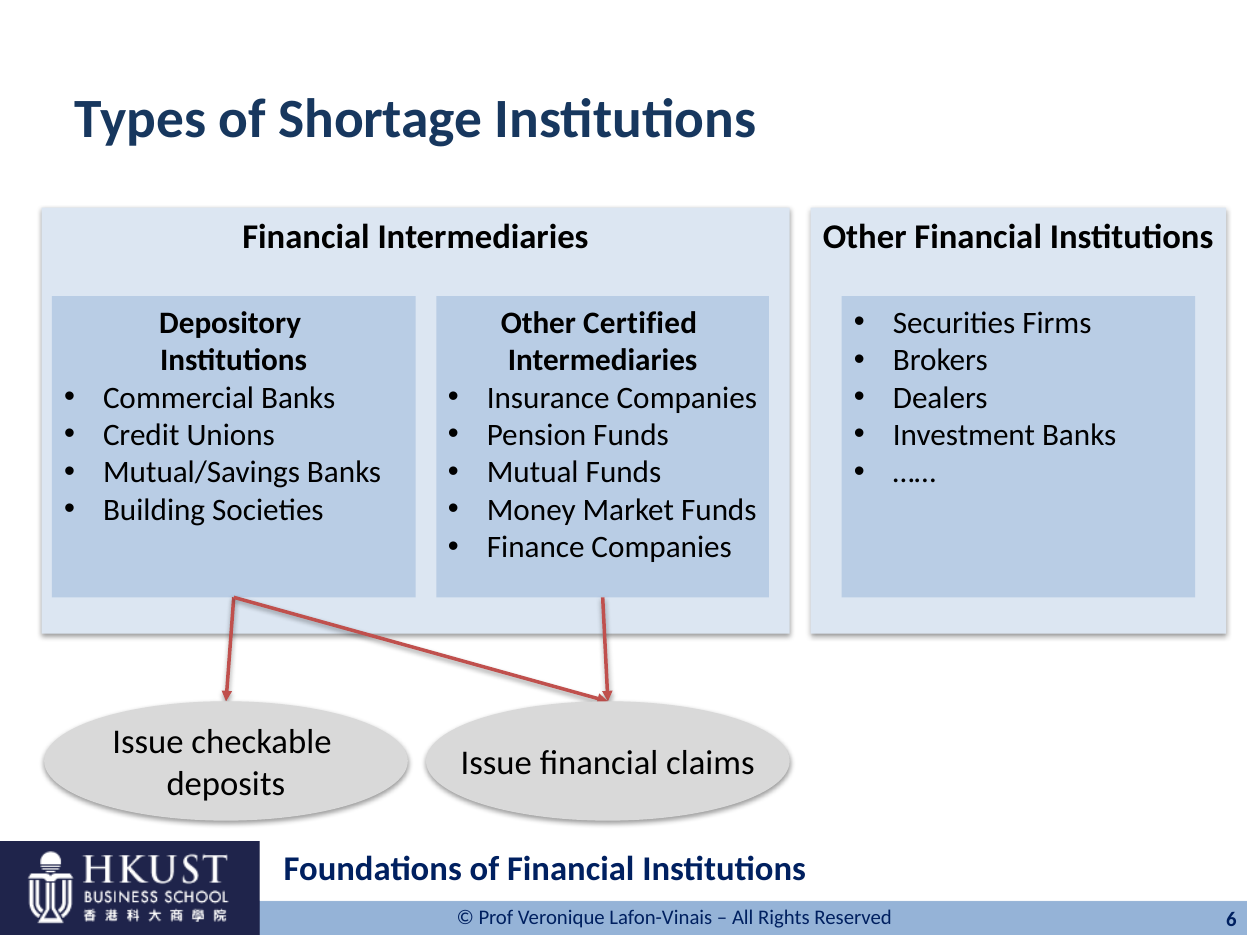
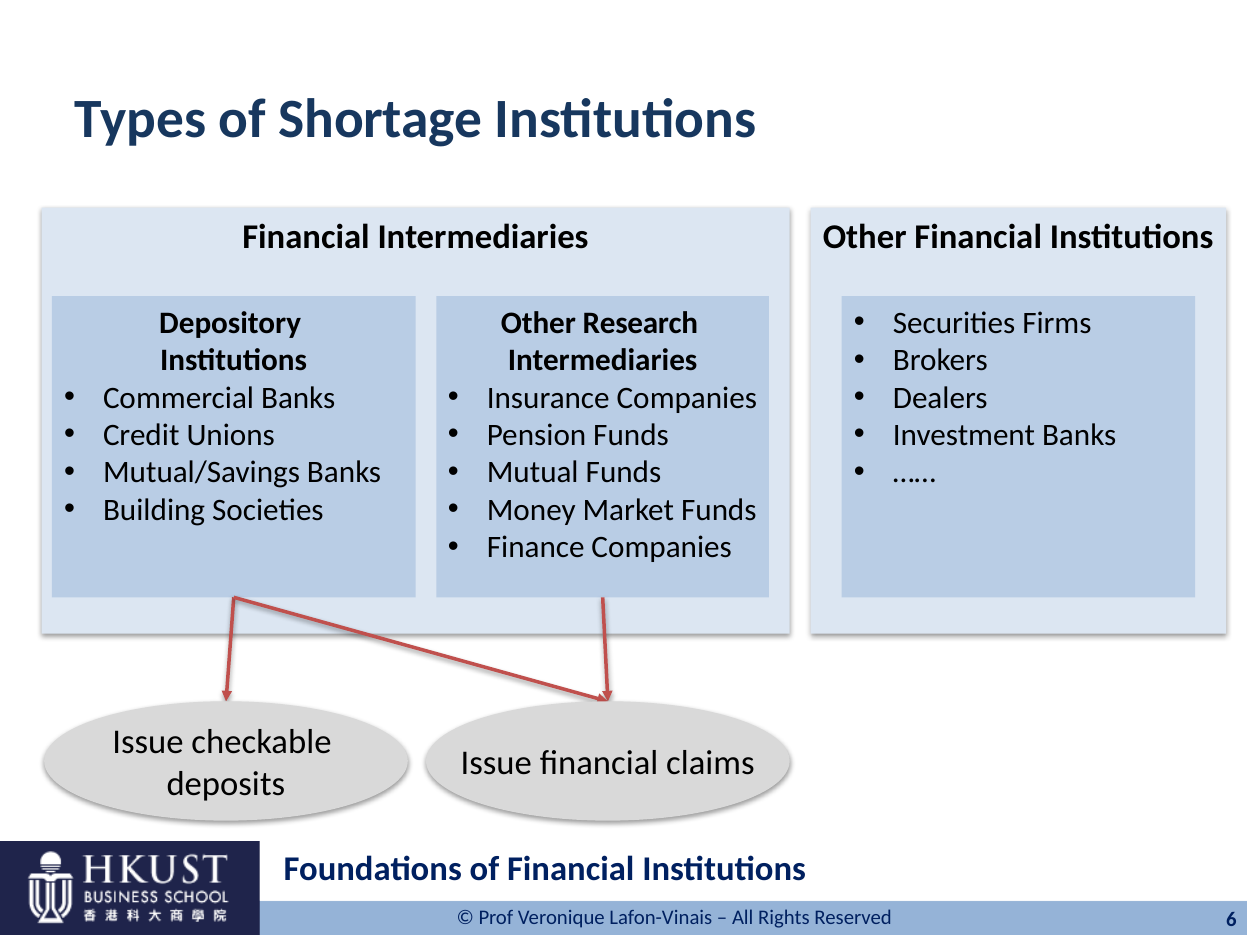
Certified: Certified -> Research (640, 323)
